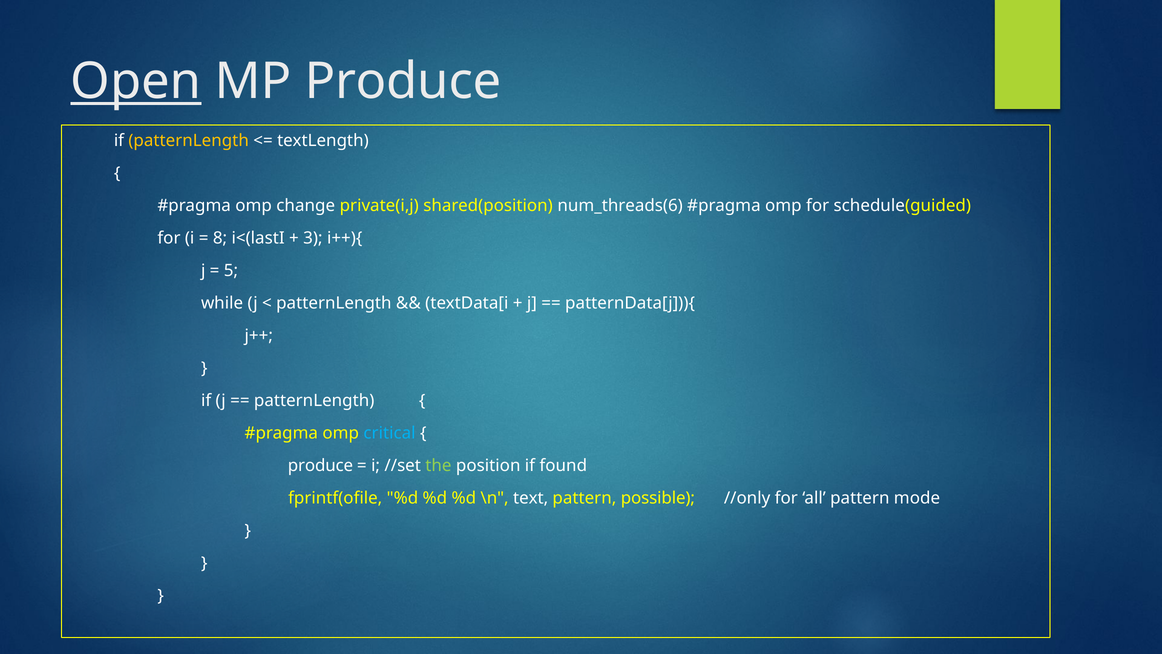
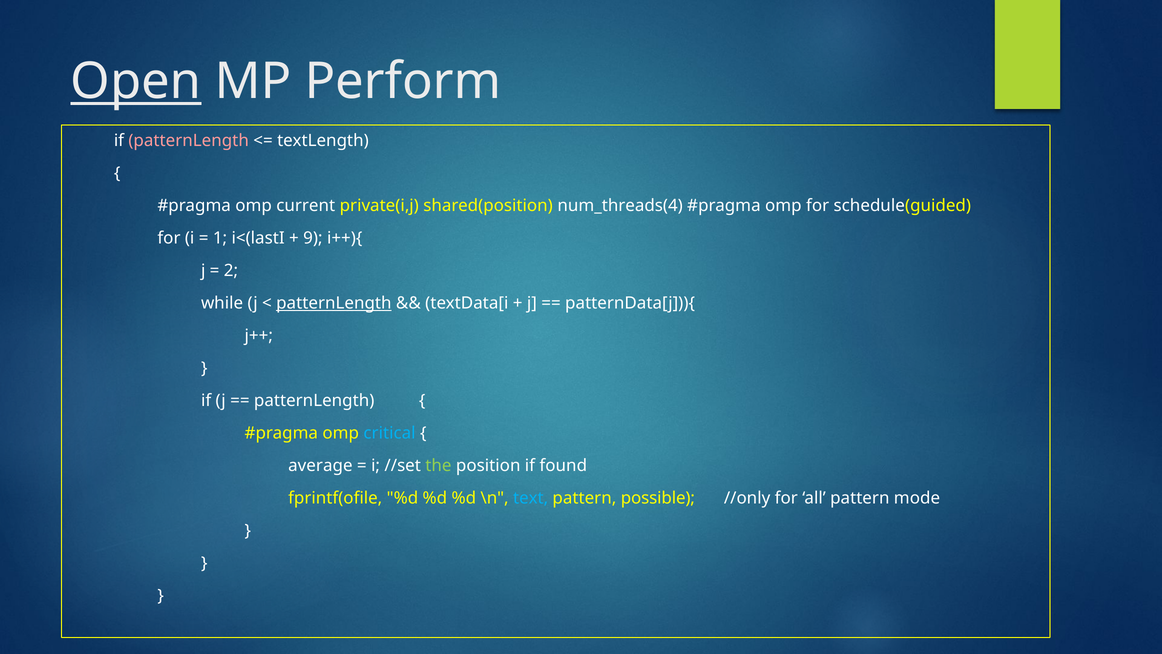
MP Produce: Produce -> Perform (403, 82)
patternLength colour: yellow -> pink (189, 141)
change: change -> current (306, 206)
num_threads(6: num_threads(6 -> num_threads(4 (620, 206)
8: 8 -> 1 (220, 238)
3: 3 -> 9 (313, 238)
5: 5 -> 2 (231, 271)
patternLength underline: none -> present (334, 303)
produce: produce -> average (320, 465)
text colour: white -> light blue (531, 498)
